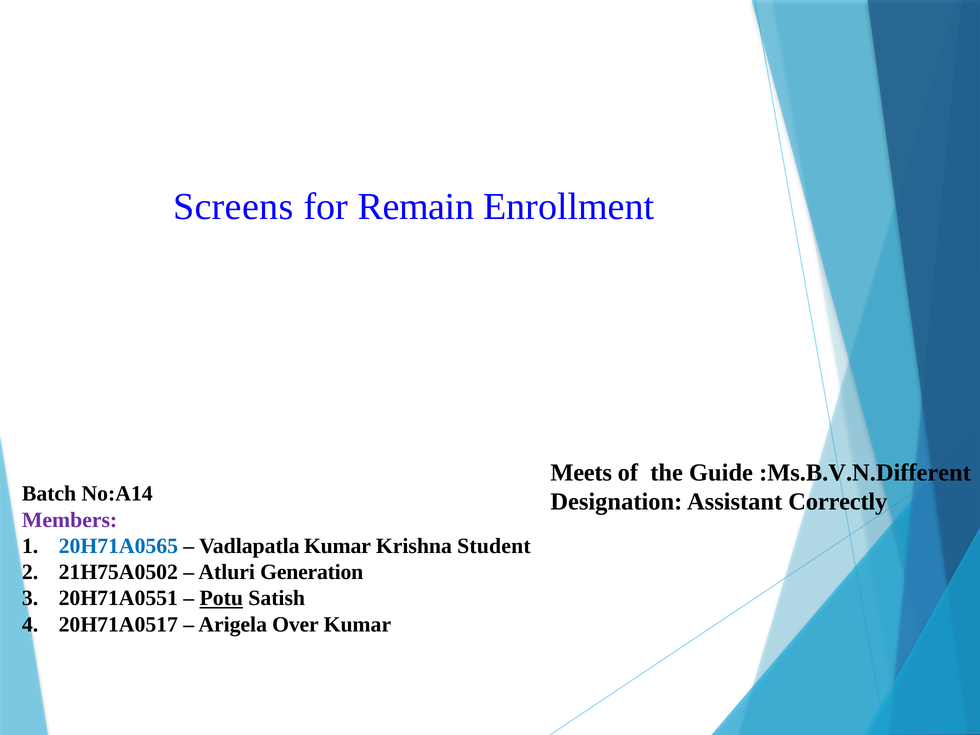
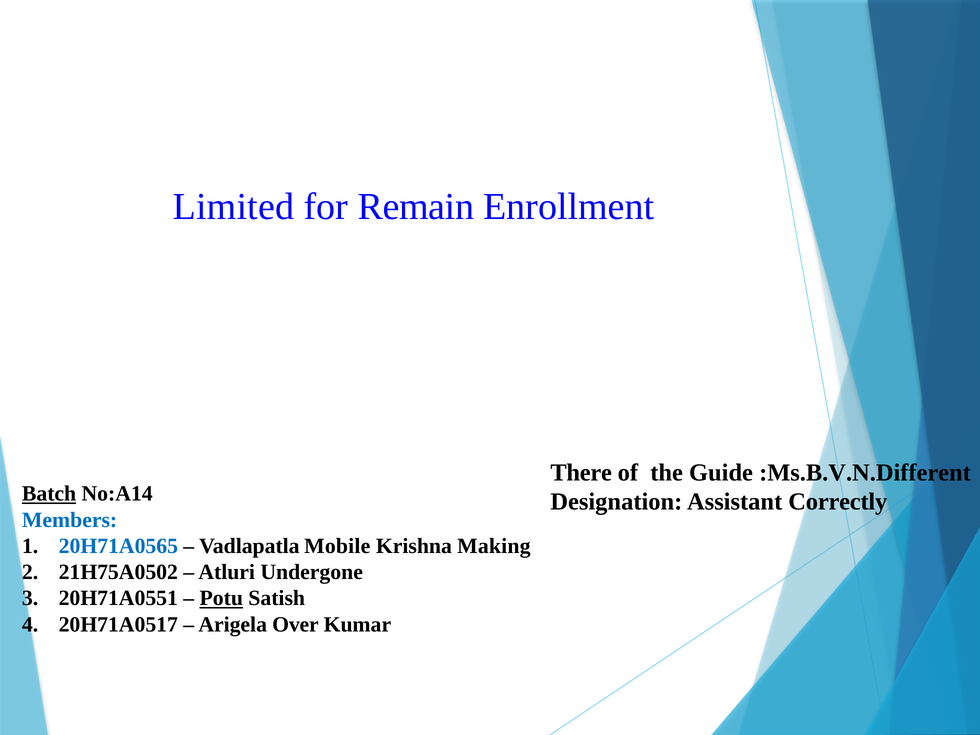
Screens: Screens -> Limited (233, 207)
Meets: Meets -> There (581, 472)
Batch underline: none -> present (49, 494)
Members colour: purple -> blue (70, 520)
Vadlapatla Kumar: Kumar -> Mobile (337, 546)
Student: Student -> Making (494, 546)
Generation: Generation -> Undergone (312, 572)
